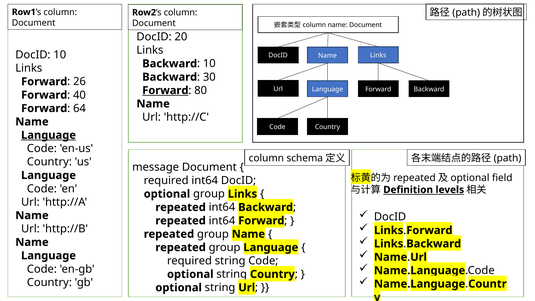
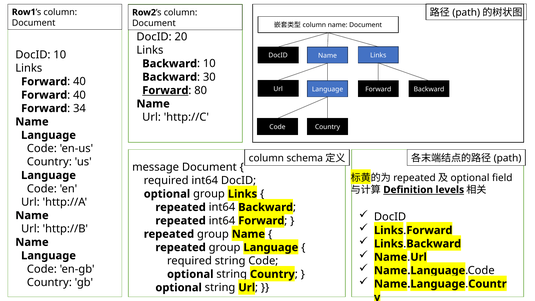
26: 26 -> 40 (79, 82)
64: 64 -> 34 (79, 108)
Language underline: present -> none (49, 135)
